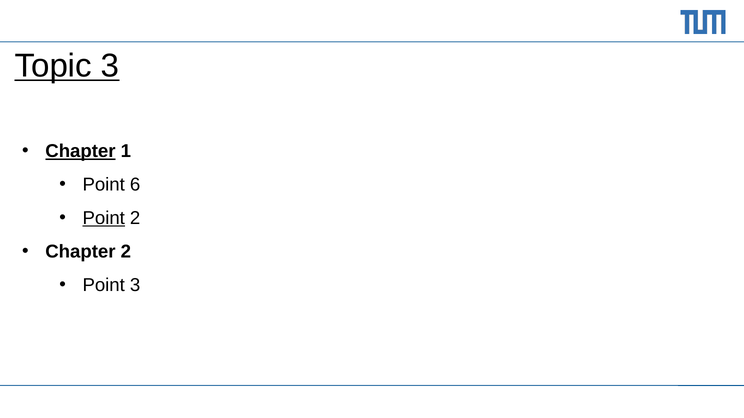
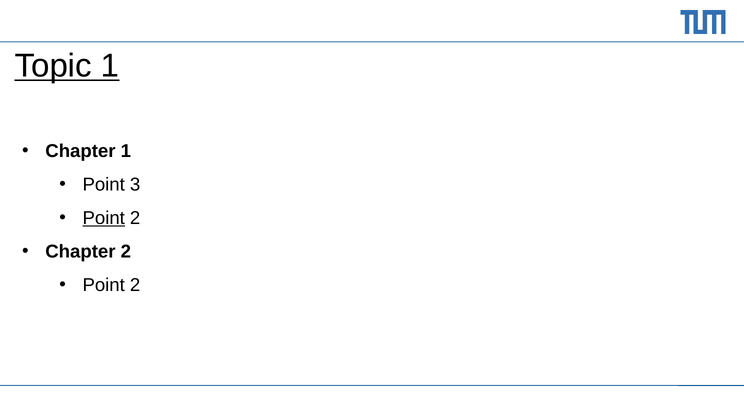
Topic 3: 3 -> 1 (110, 66)
Chapter underline: present -> none (80, 151)
6: 6 -> 3 (135, 185)
3: 3 -> 2 (135, 285)
